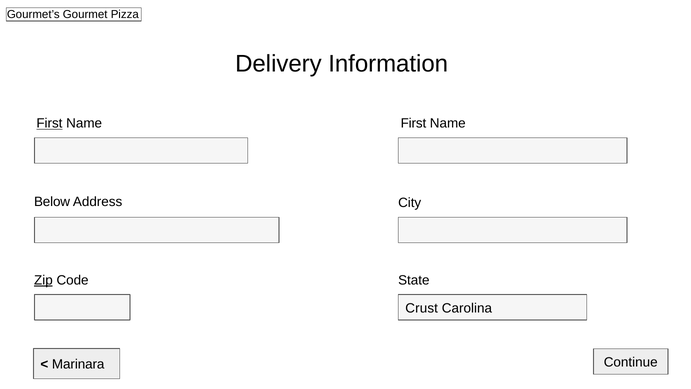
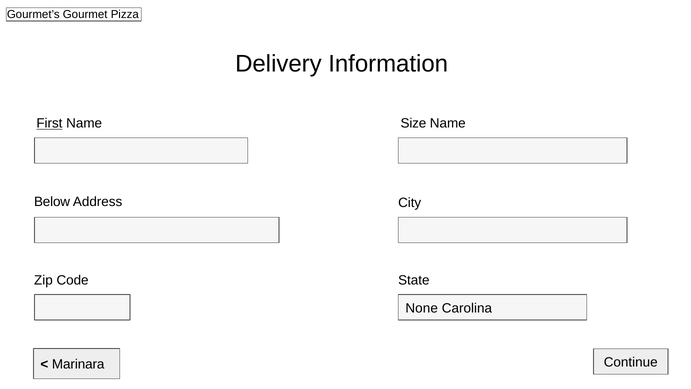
First: First -> Size (413, 123)
Zip underline: present -> none (43, 280)
Crust: Crust -> None (422, 308)
